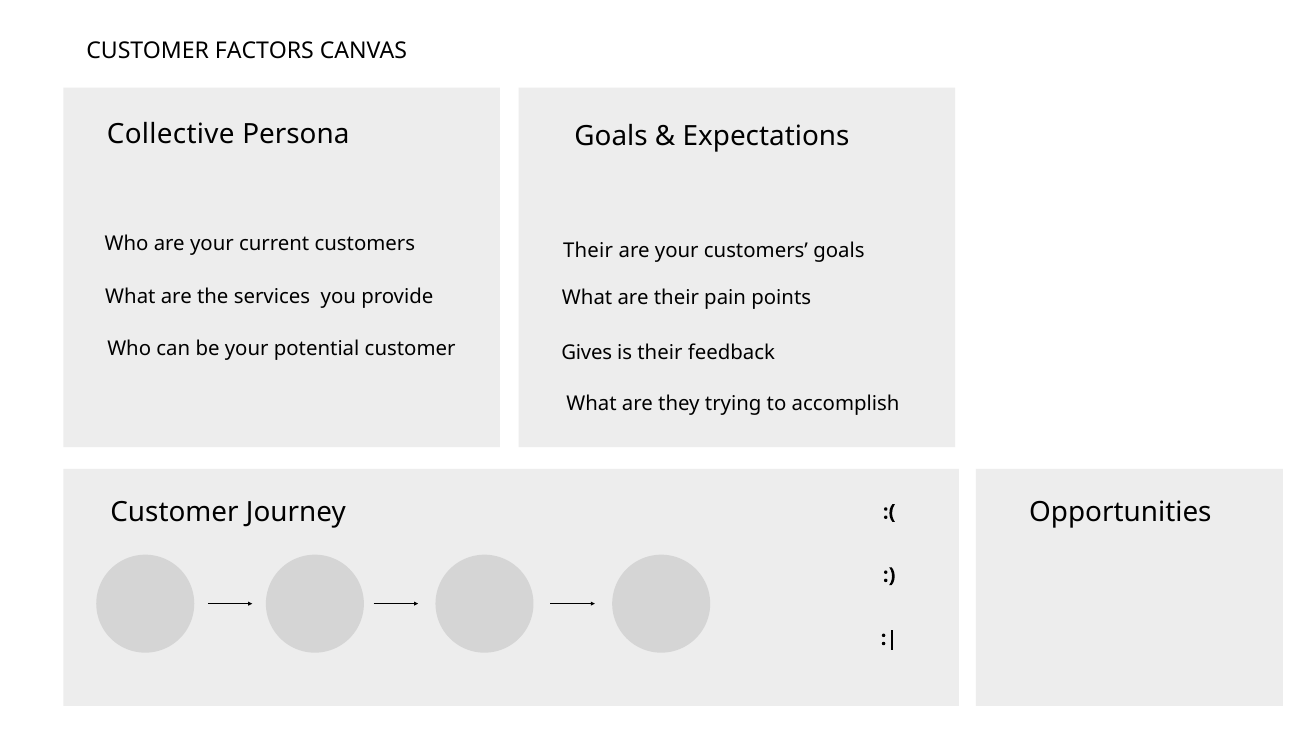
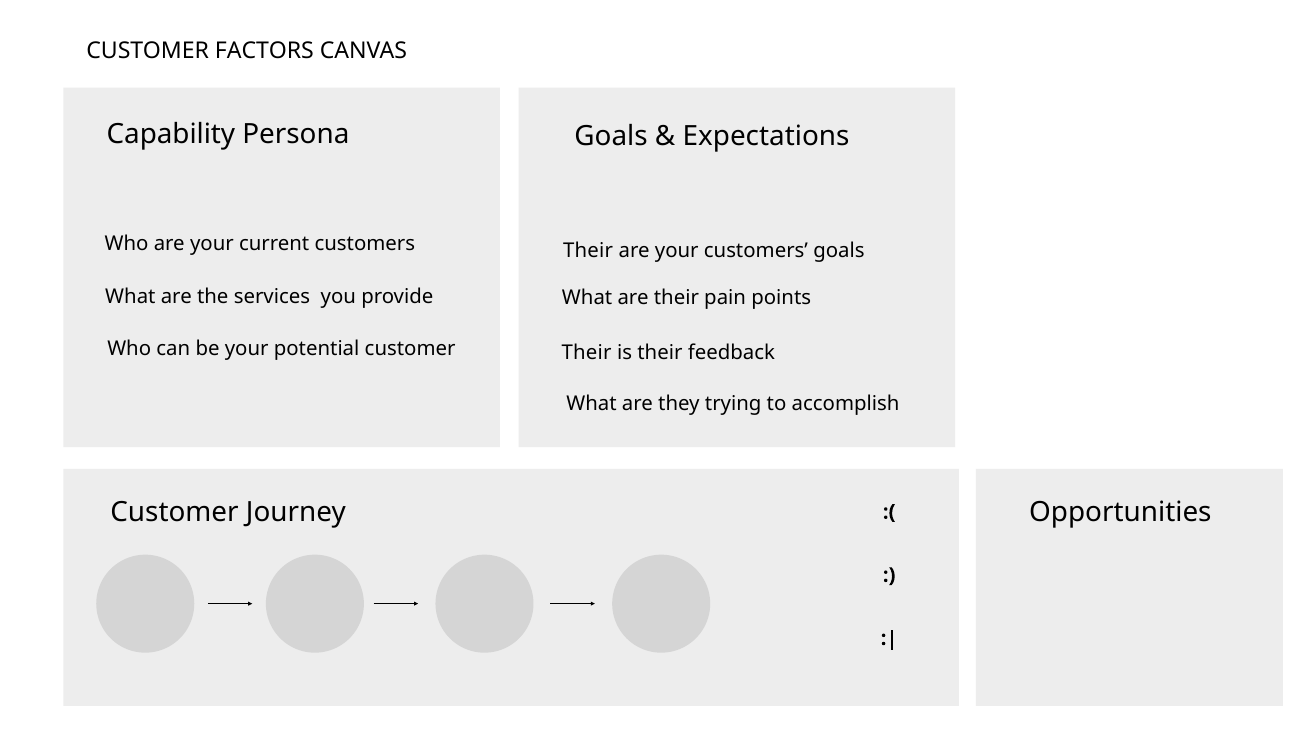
Collective: Collective -> Capability (171, 134)
Gives: Gives -> Their (587, 352)
